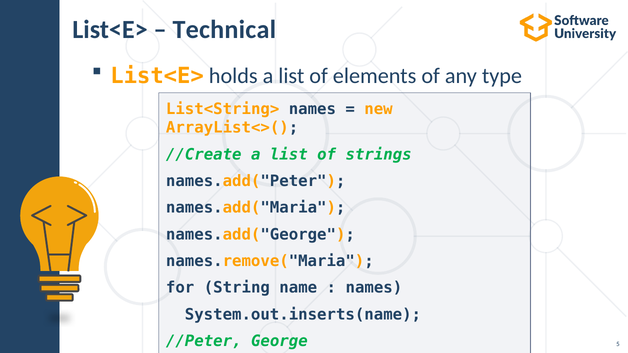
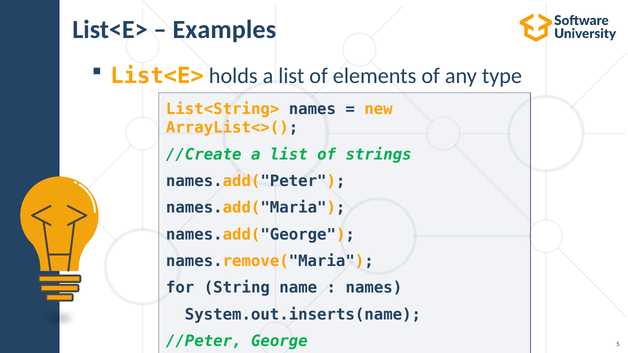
Technical: Technical -> Examples (224, 30)
